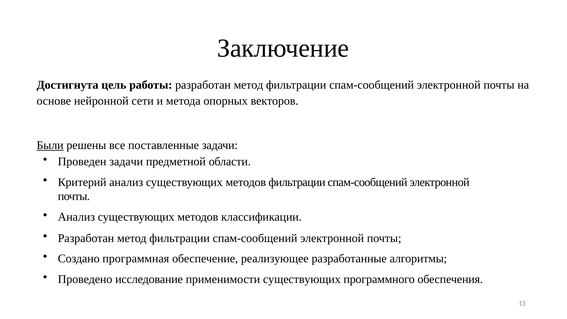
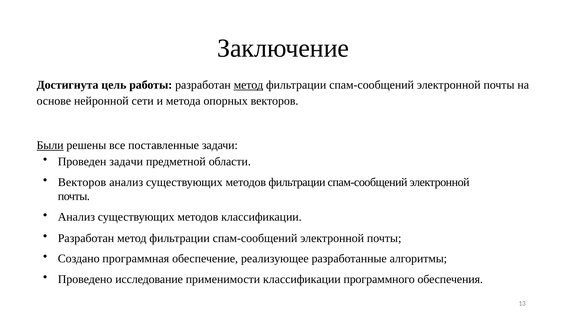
метод underline: none -> present (248, 85)
Критерий: Критерий -> Векторов (82, 182)
применимости существующих: существующих -> классификации (302, 279)
